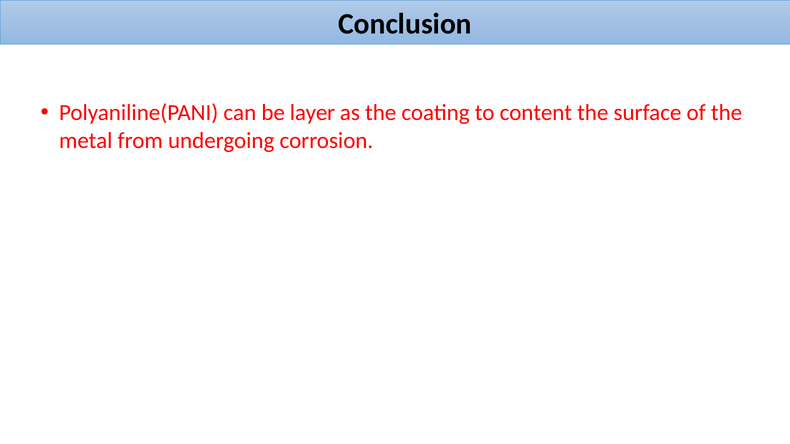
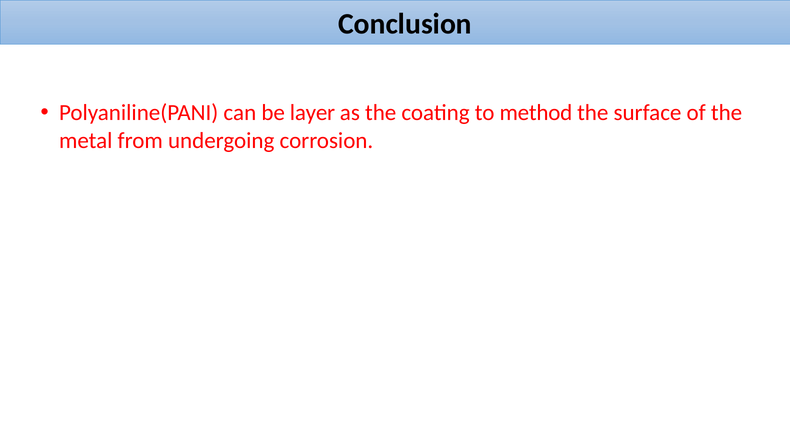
content: content -> method (536, 113)
